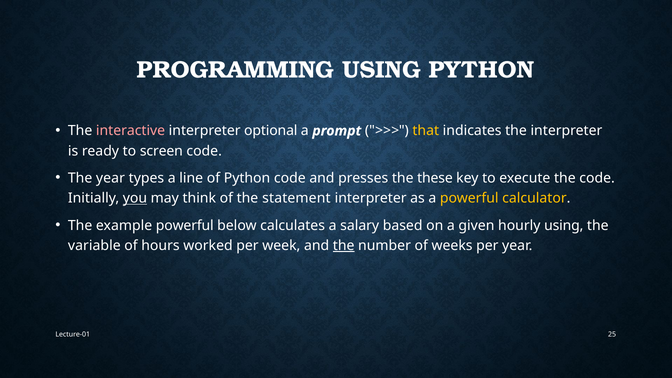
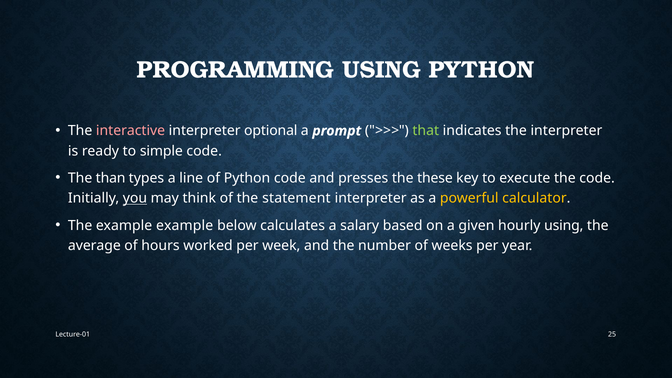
that colour: yellow -> light green (426, 131)
screen: screen -> simple (161, 151)
The year: year -> than (111, 178)
example powerful: powerful -> example (185, 225)
variable: variable -> average (94, 246)
the underline: present -> none (344, 246)
